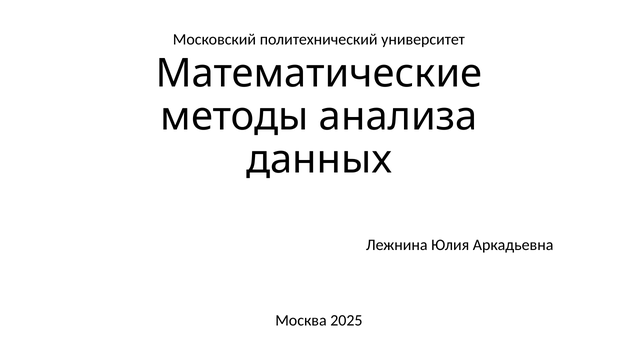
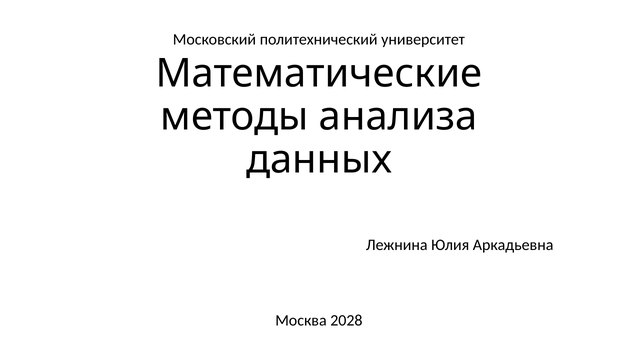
2025: 2025 -> 2028 (346, 320)
